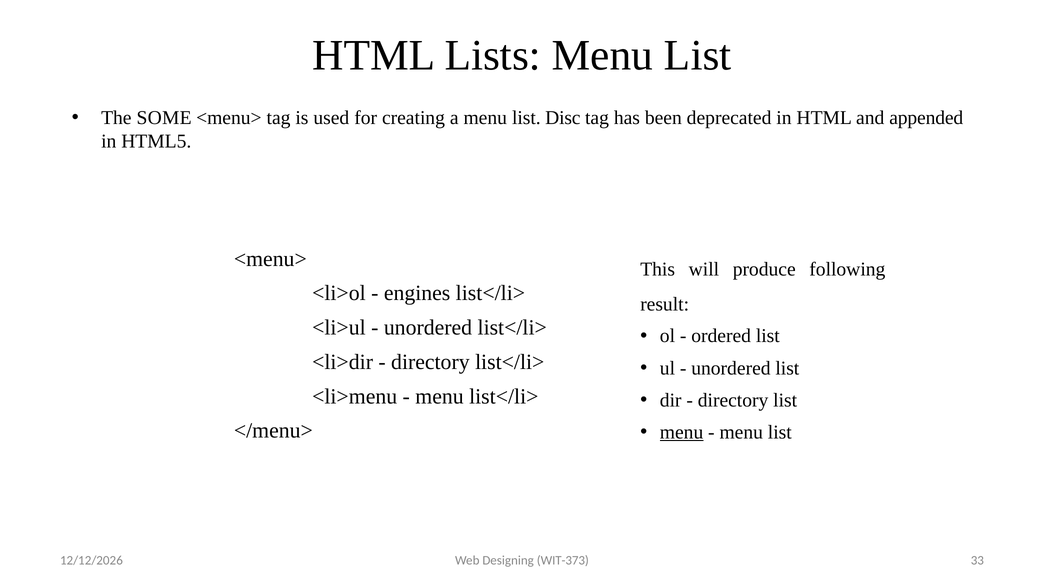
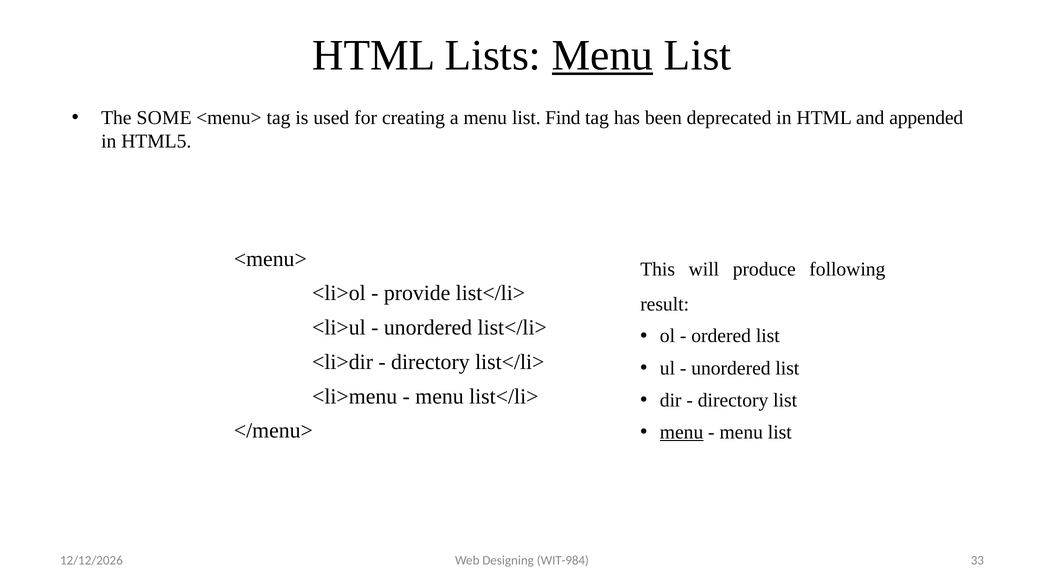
Menu underline: none -> present (603, 55)
Disc: Disc -> Find (563, 118)
engines: engines -> provide (417, 293)
WIT-373: WIT-373 -> WIT-984 (563, 561)
